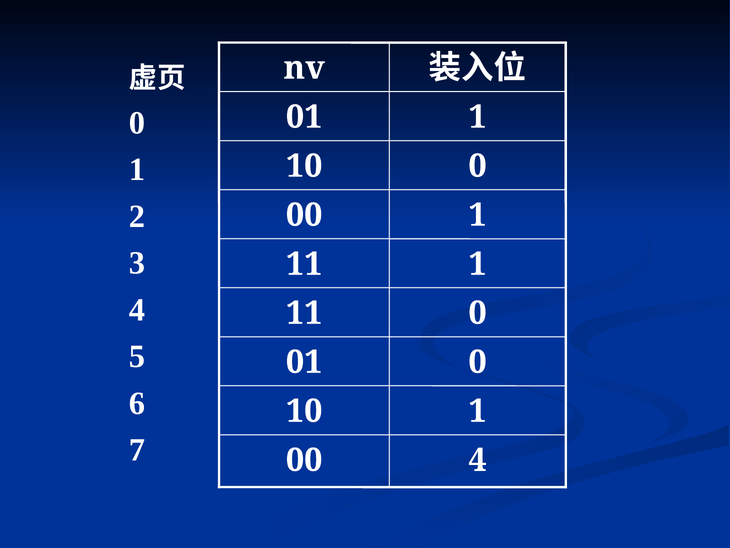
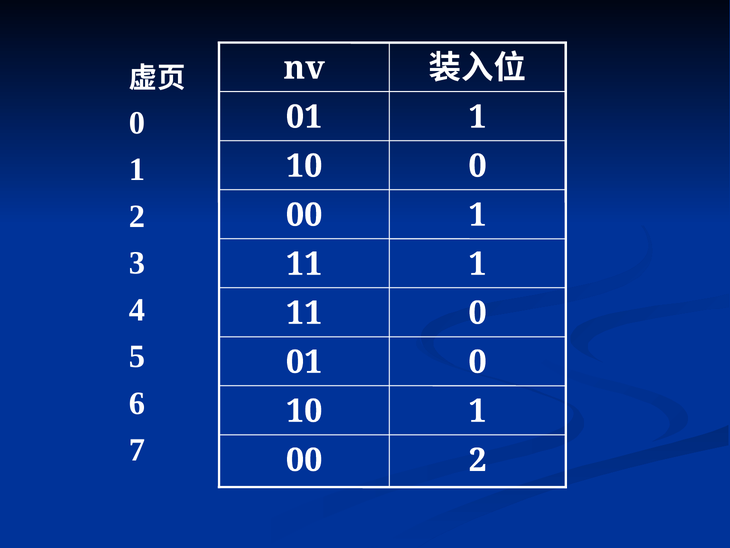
7 4: 4 -> 2 (478, 460)
